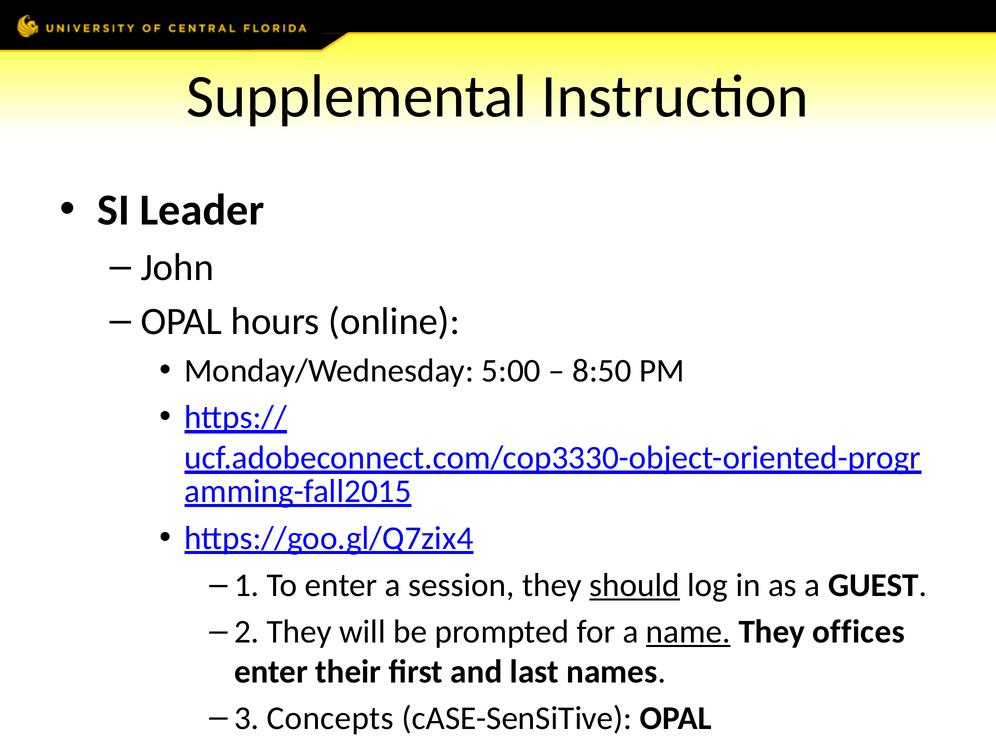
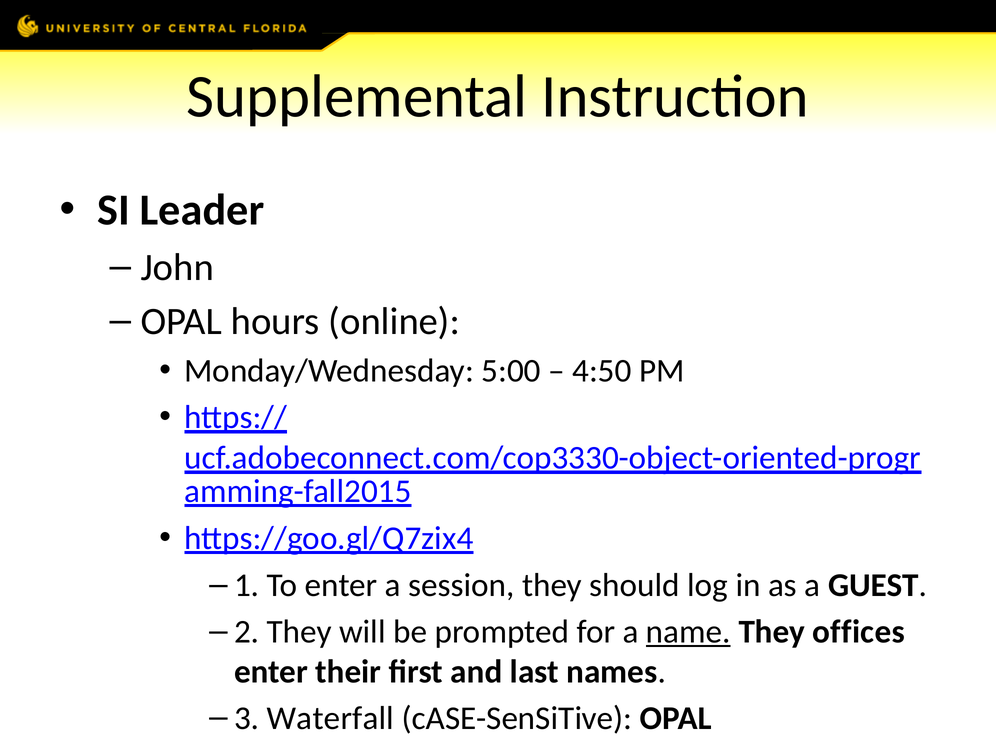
8:50: 8:50 -> 4:50 (602, 371)
should underline: present -> none (635, 585)
Concepts: Concepts -> Waterfall (330, 718)
